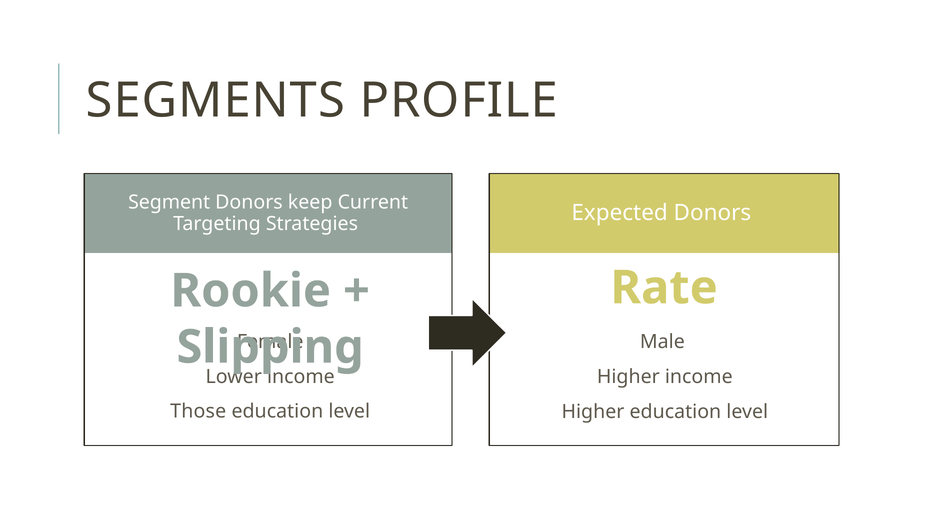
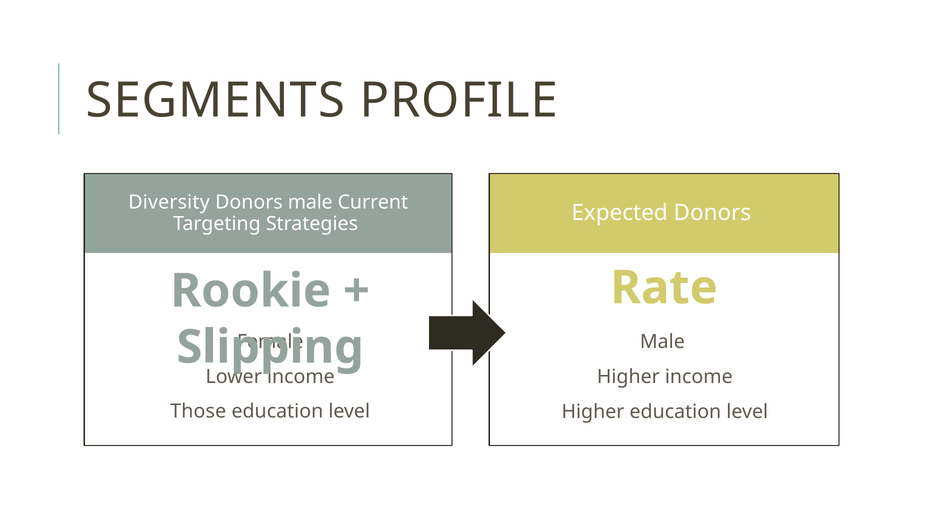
Segment: Segment -> Diversity (169, 203)
keep: keep -> male (310, 203)
